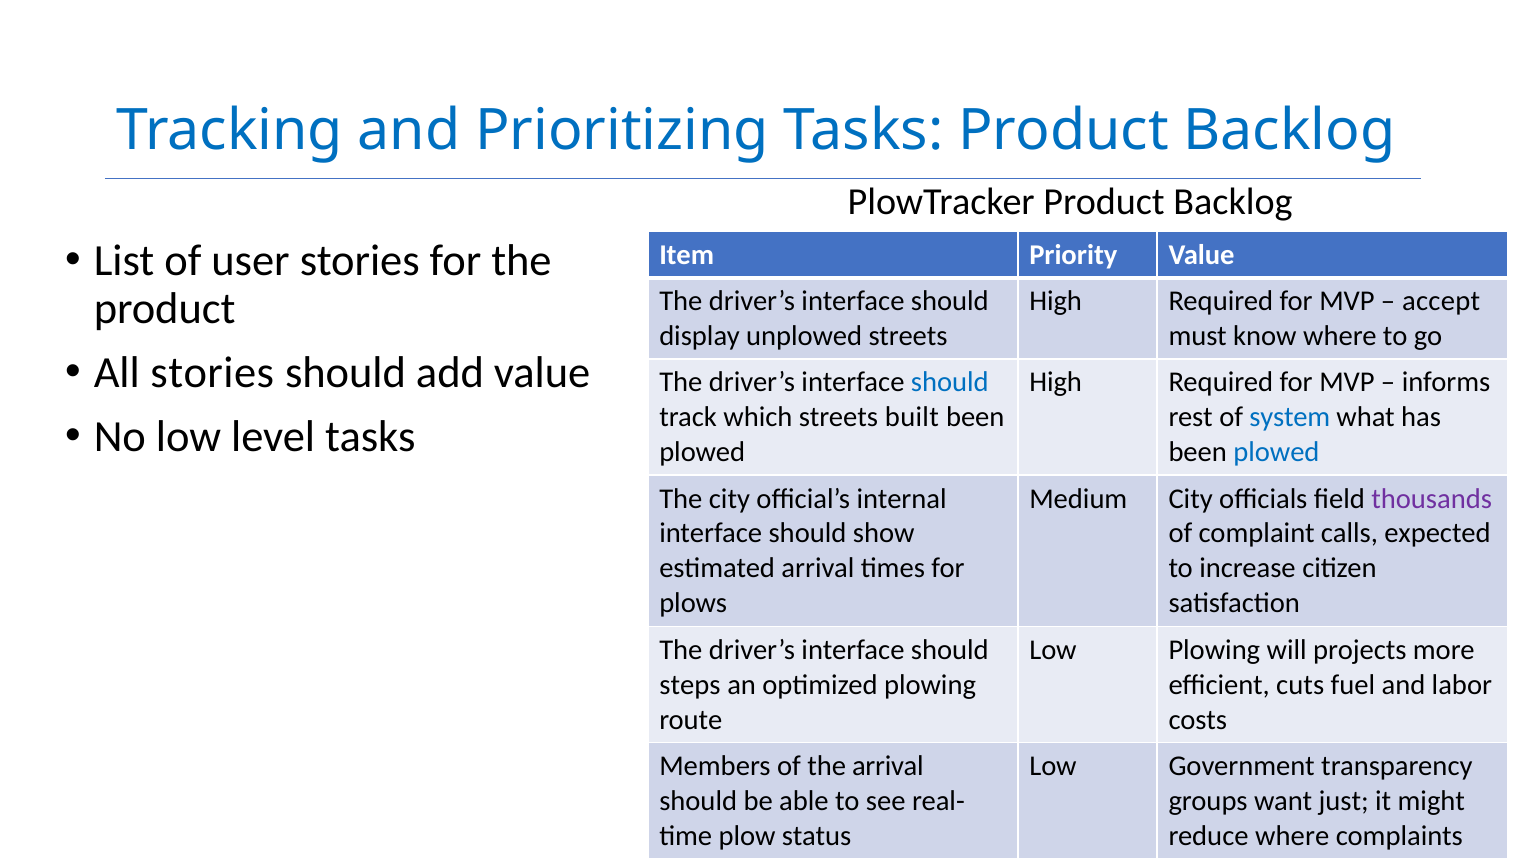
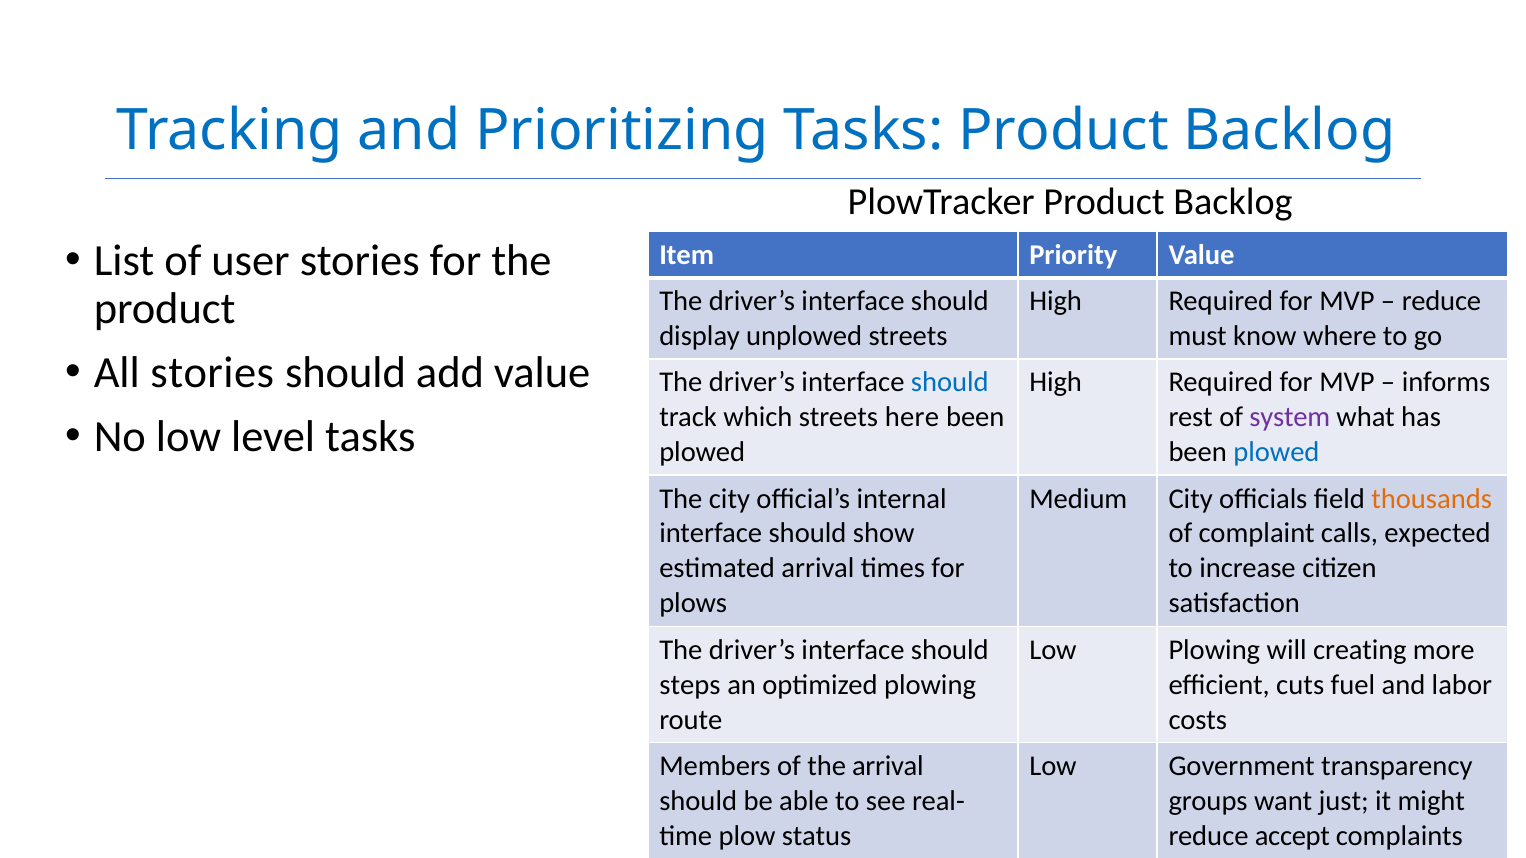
accept: accept -> reduce (1441, 301)
built: built -> here (912, 418)
system colour: blue -> purple (1290, 418)
thousands colour: purple -> orange (1432, 499)
projects: projects -> creating (1360, 650)
reduce where: where -> accept (1292, 836)
